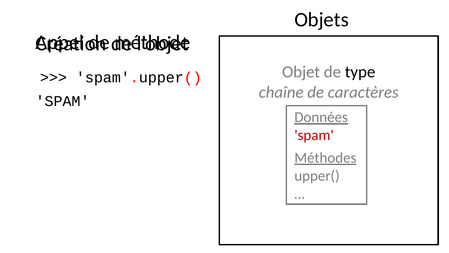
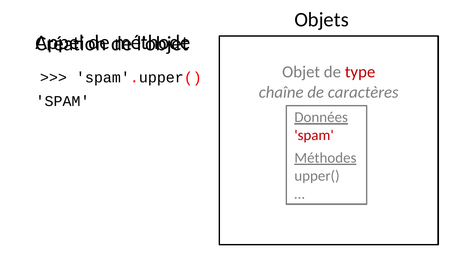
type colour: black -> red (360, 72)
